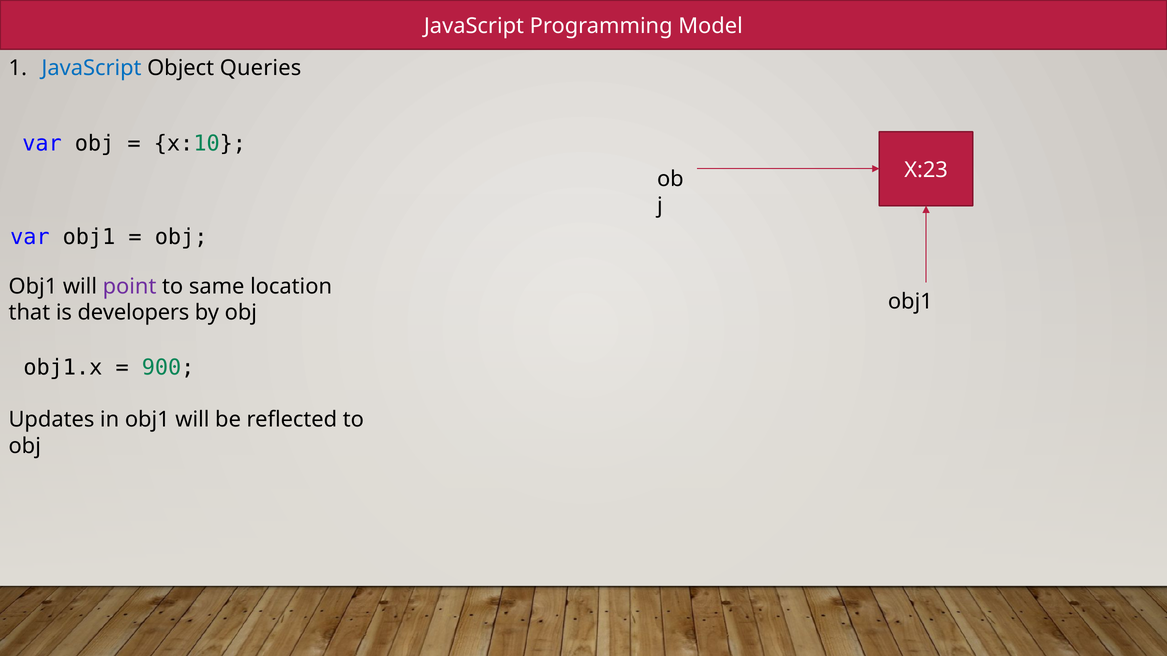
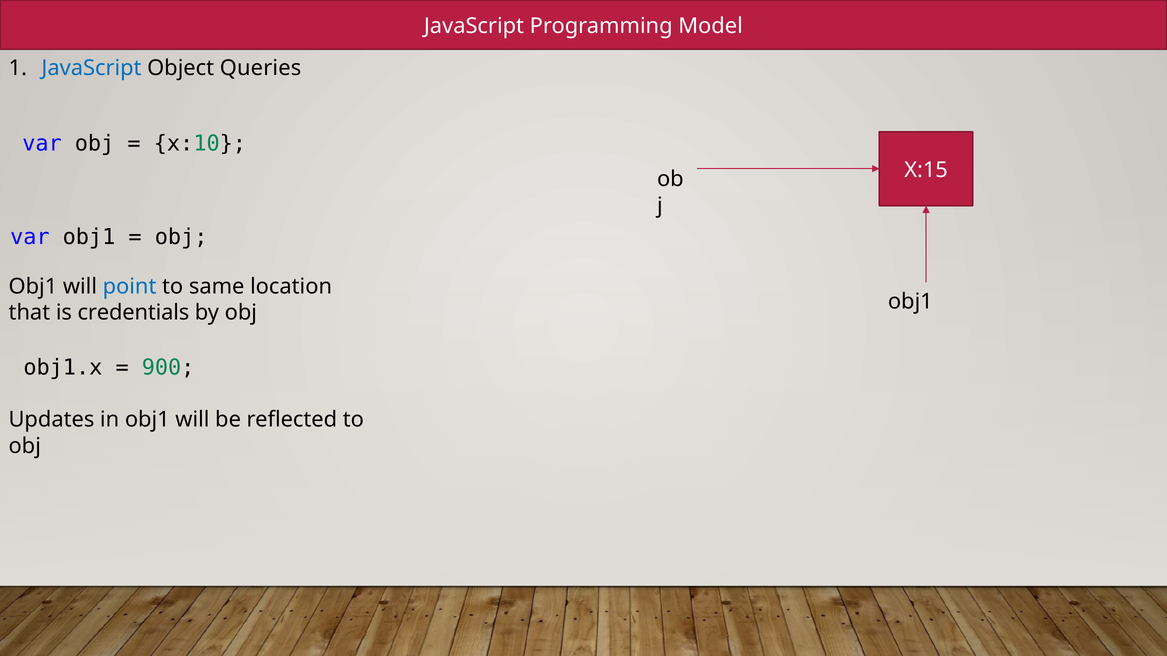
X:23: X:23 -> X:15 (926, 170)
point colour: purple -> blue (130, 287)
developers: developers -> credentials (133, 313)
